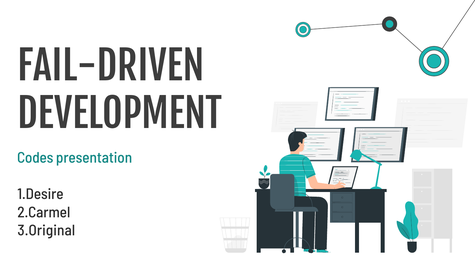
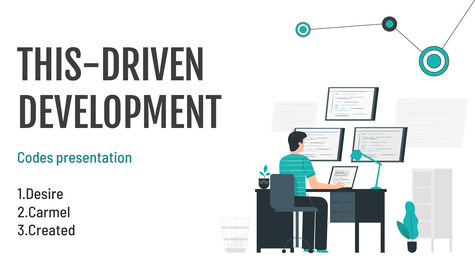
FAIL-DRIVEN: FAIL-DRIVEN -> THIS-DRIVEN (111, 68)
3.Original: 3.Original -> 3.Created (46, 231)
